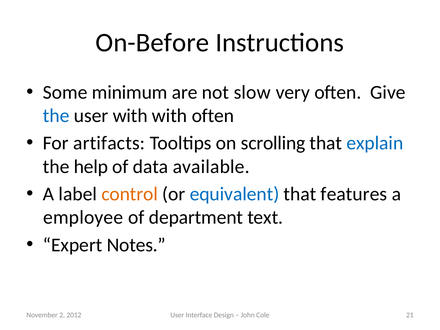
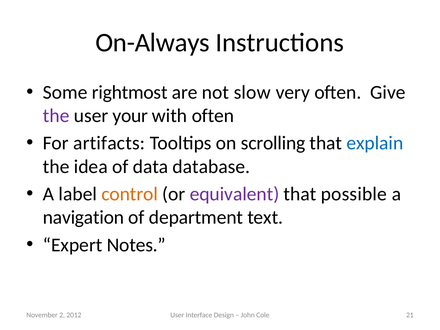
On-Before: On-Before -> On-Always (153, 43)
minimum: minimum -> rightmost (130, 92)
the colour: blue -> purple (56, 116)
user with: with -> your (130, 116)
help: help -> idea (91, 167)
available: available -> database (211, 167)
equivalent colour: blue -> purple (234, 194)
features: features -> possible (354, 194)
employee: employee -> navigation (83, 217)
